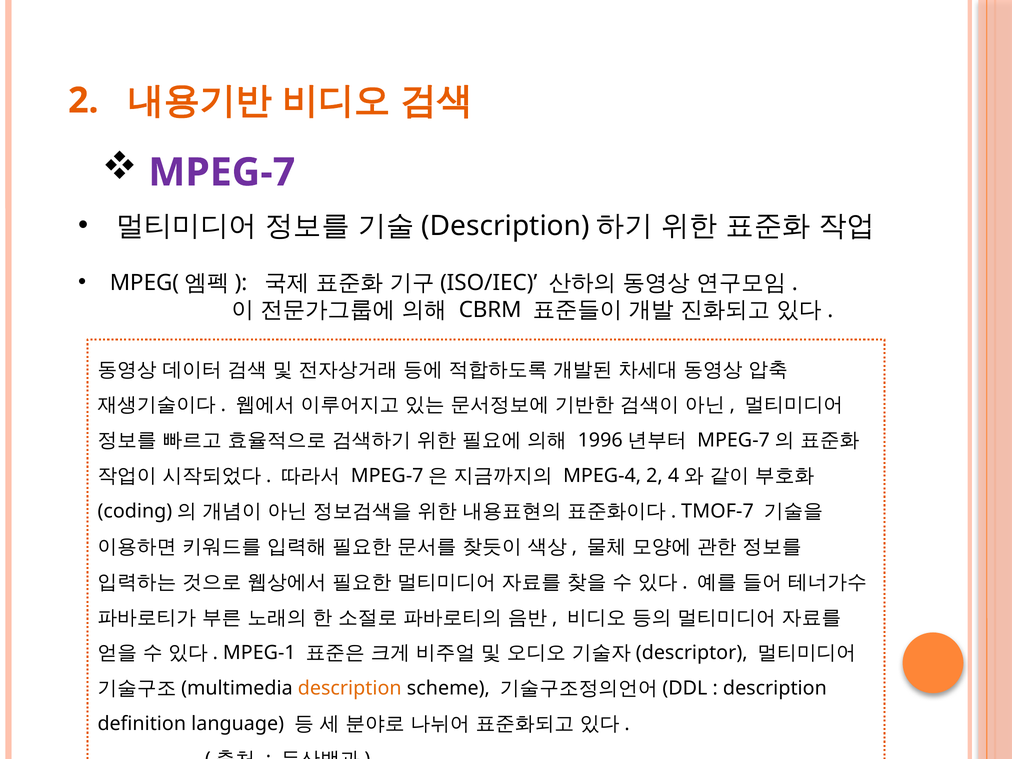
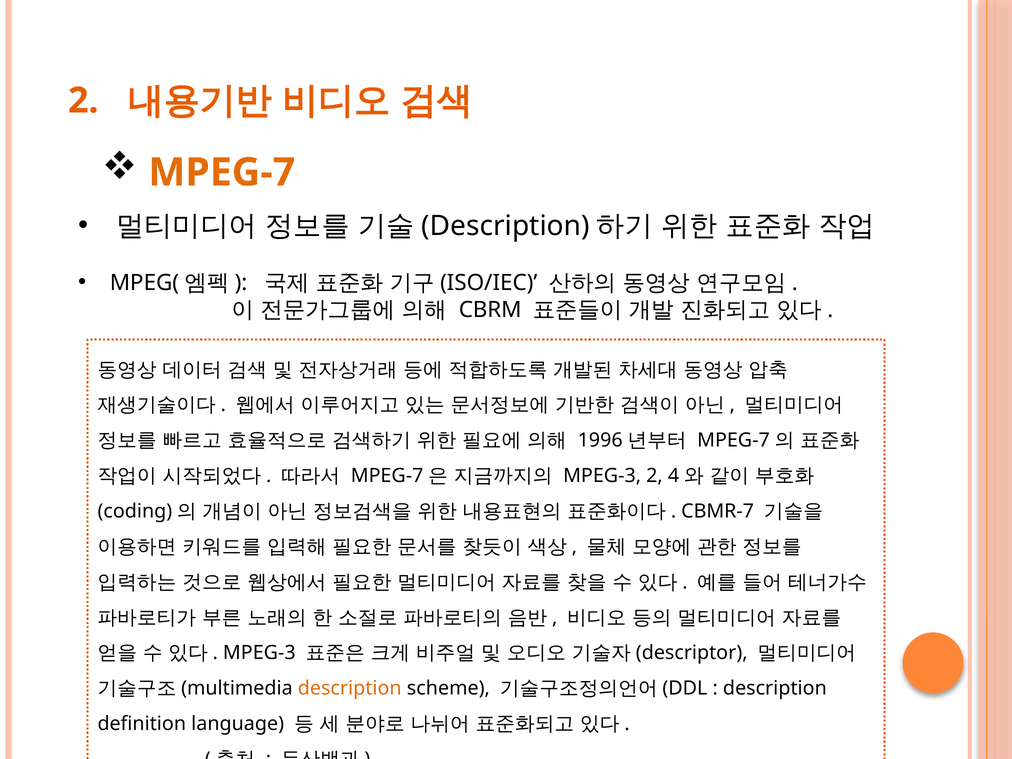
MPEG-7 colour: purple -> orange (222, 172)
MPEG-4: MPEG-4 -> MPEG-3 (602, 476)
TMOF-7: TMOF-7 -> CBMR-7 (718, 511)
MPEG-1: MPEG-1 -> MPEG-3 (259, 653)
